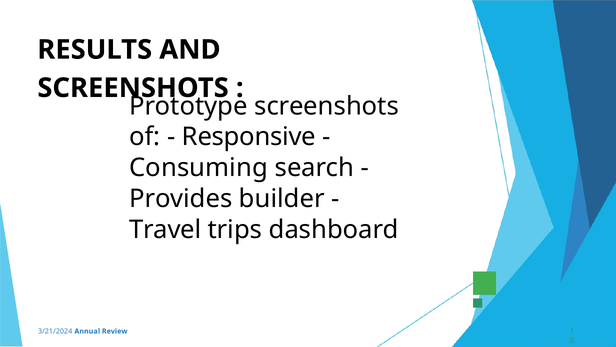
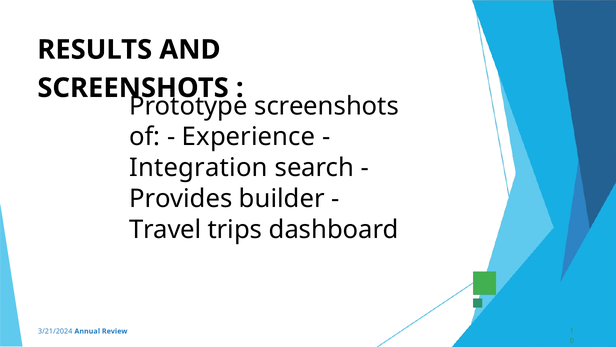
Responsive: Responsive -> Experience (249, 137)
Consuming: Consuming -> Integration (198, 168)
